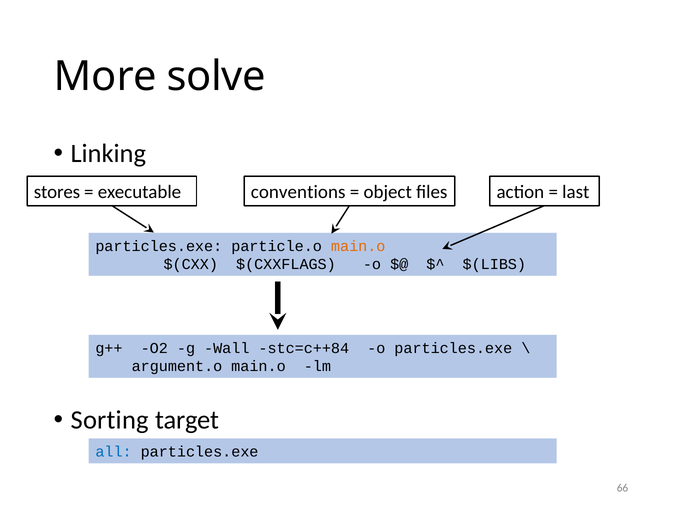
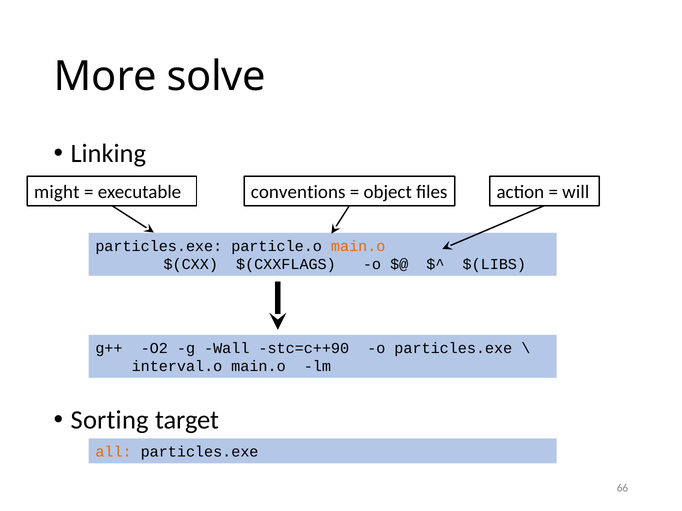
stores: stores -> might (57, 192)
last: last -> will (576, 192)
stc=c++84: stc=c++84 -> stc=c++90 (304, 349)
argument.o: argument.o -> interval.o (177, 367)
all colour: blue -> orange (114, 452)
